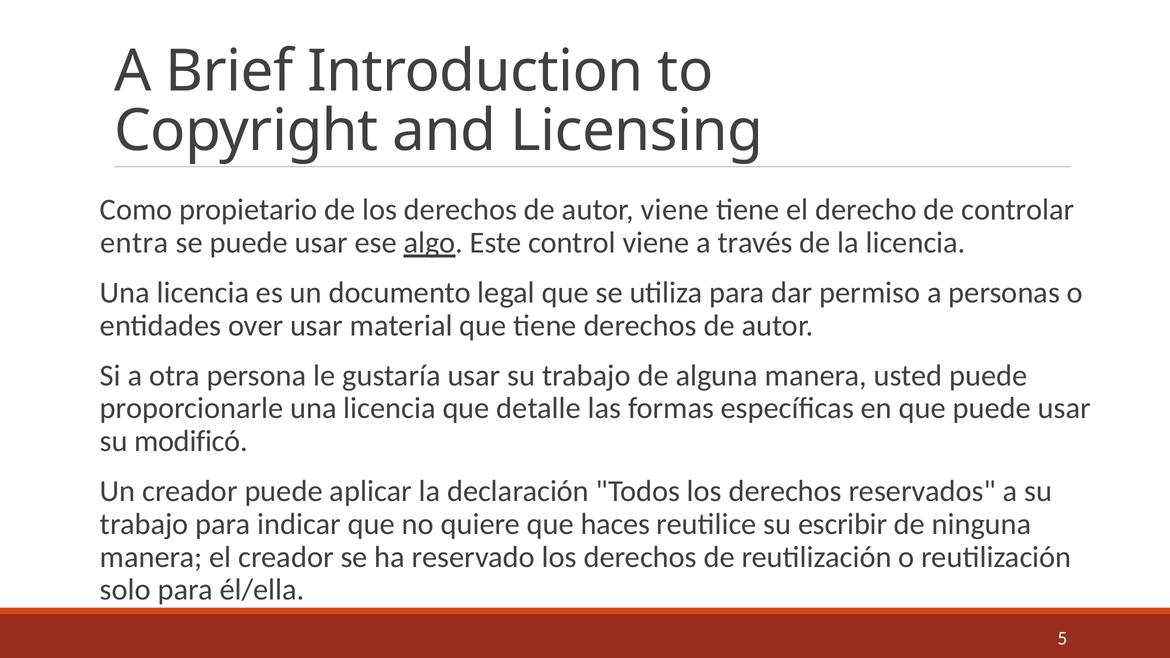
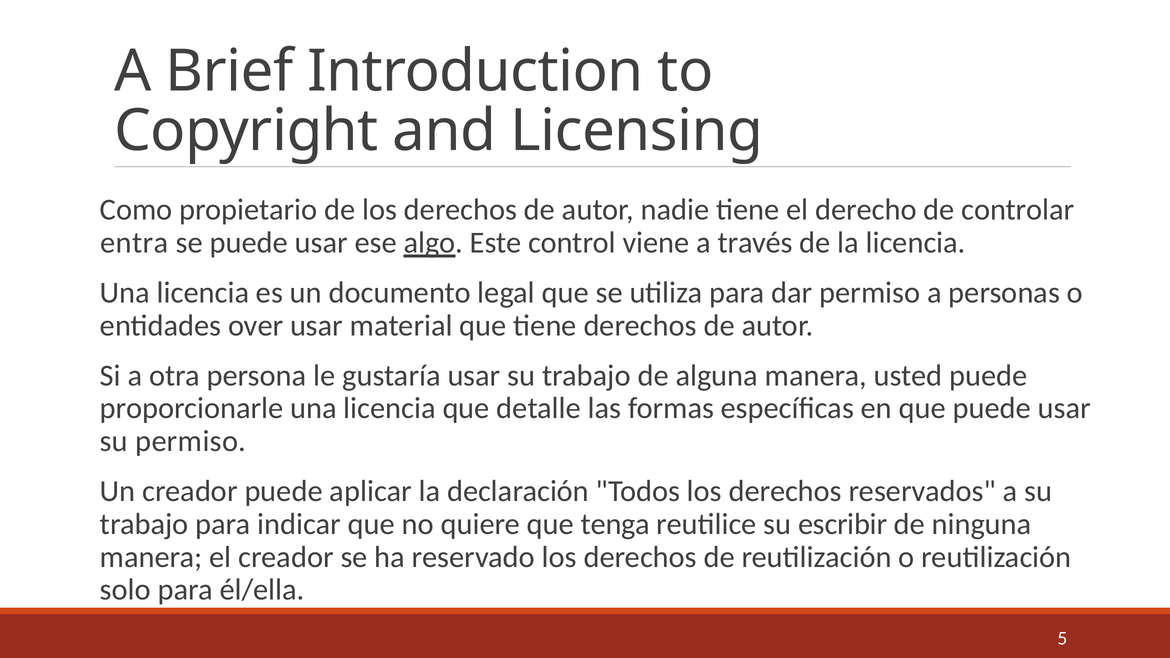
autor viene: viene -> nadie (675, 210)
su modificó: modificó -> permiso (191, 441)
haces: haces -> tenga (615, 524)
